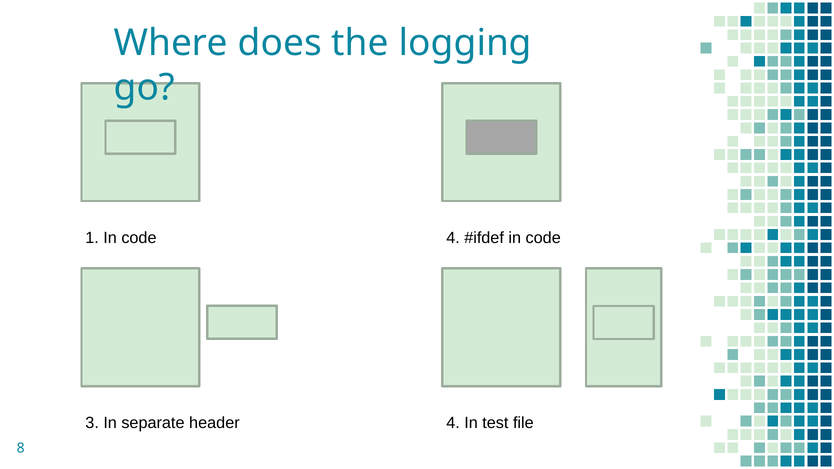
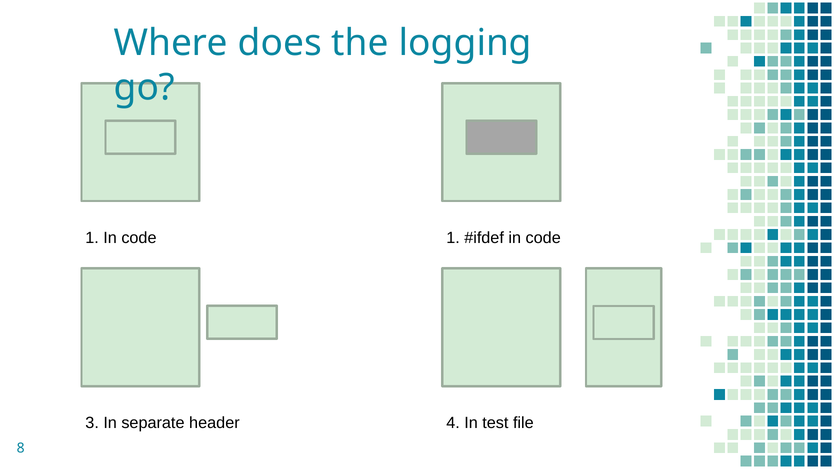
code 4: 4 -> 1 (453, 238)
